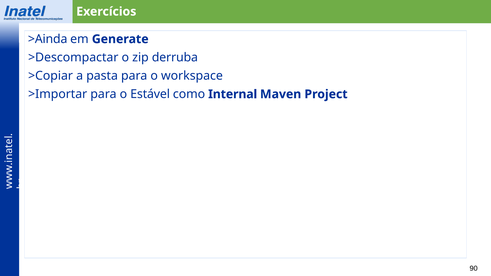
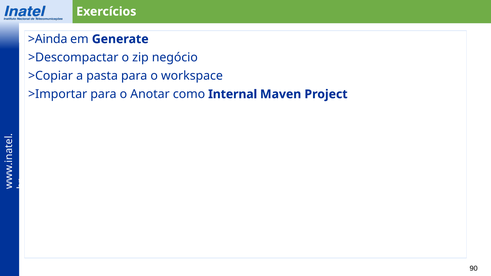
derruba: derruba -> negócio (175, 58)
Estável: Estável -> Anotar (150, 94)
